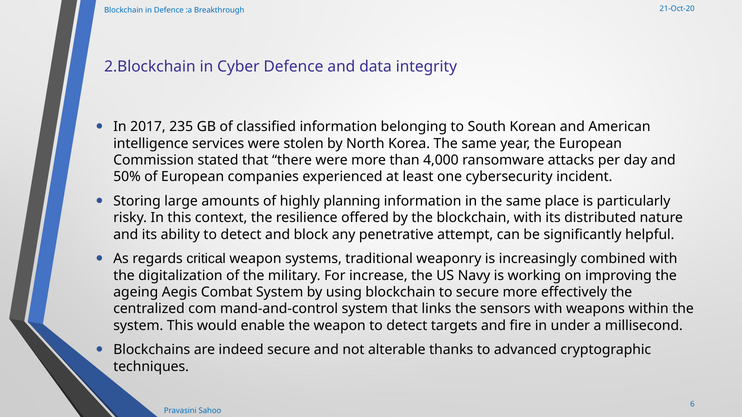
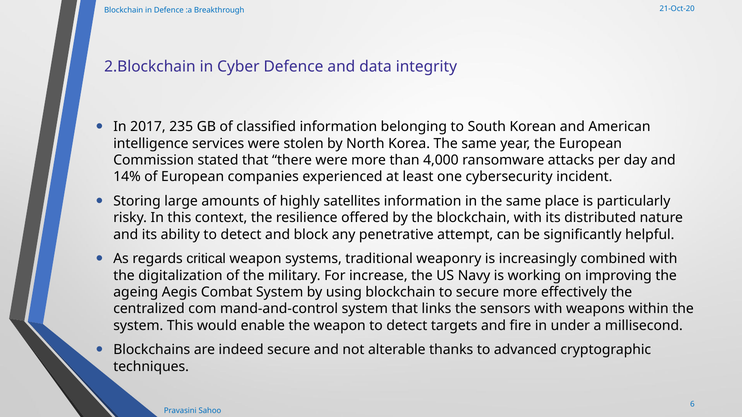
50%: 50% -> 14% (127, 177)
planning: planning -> satellites (352, 201)
